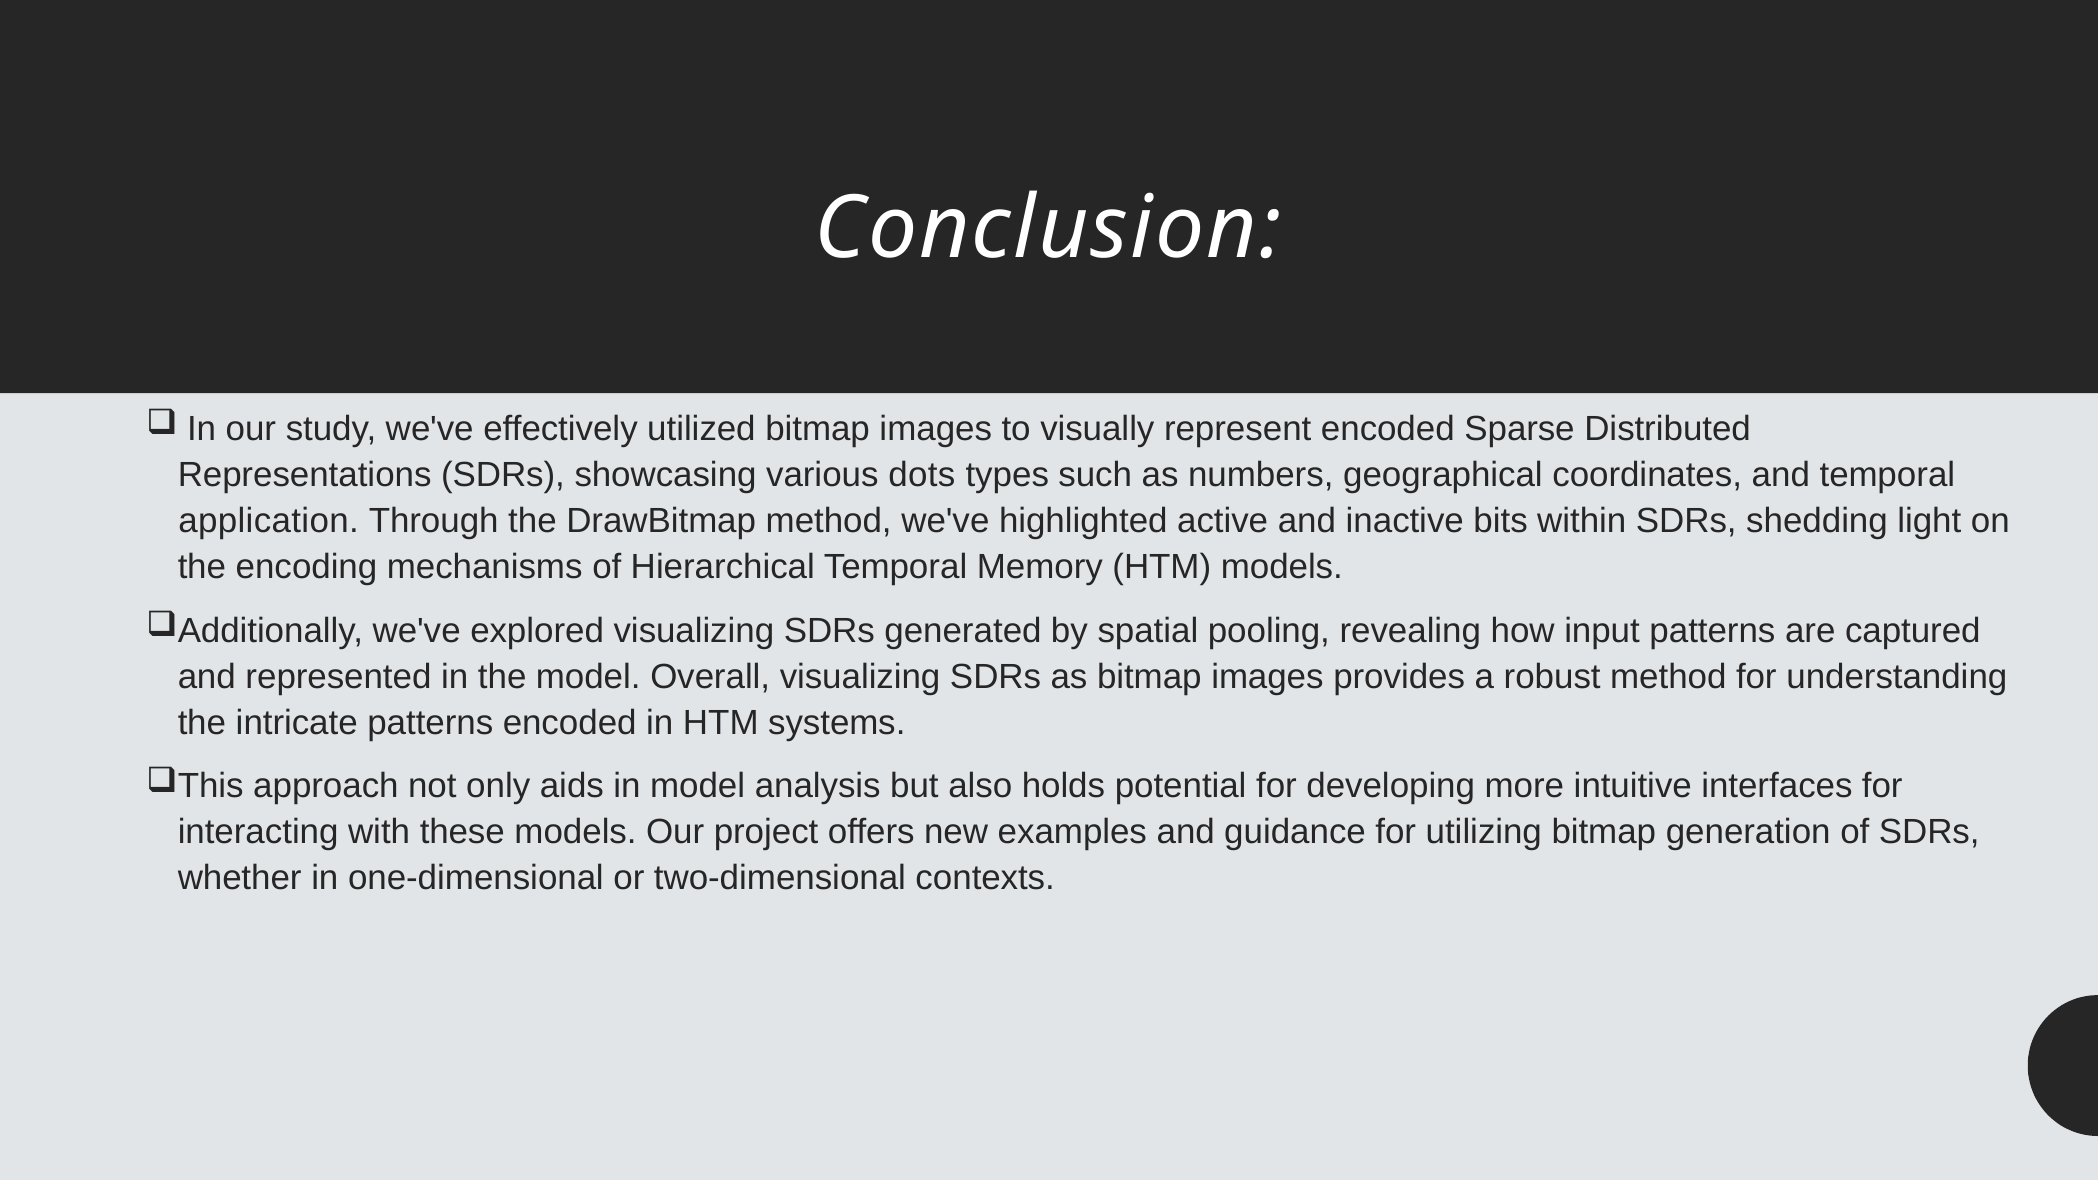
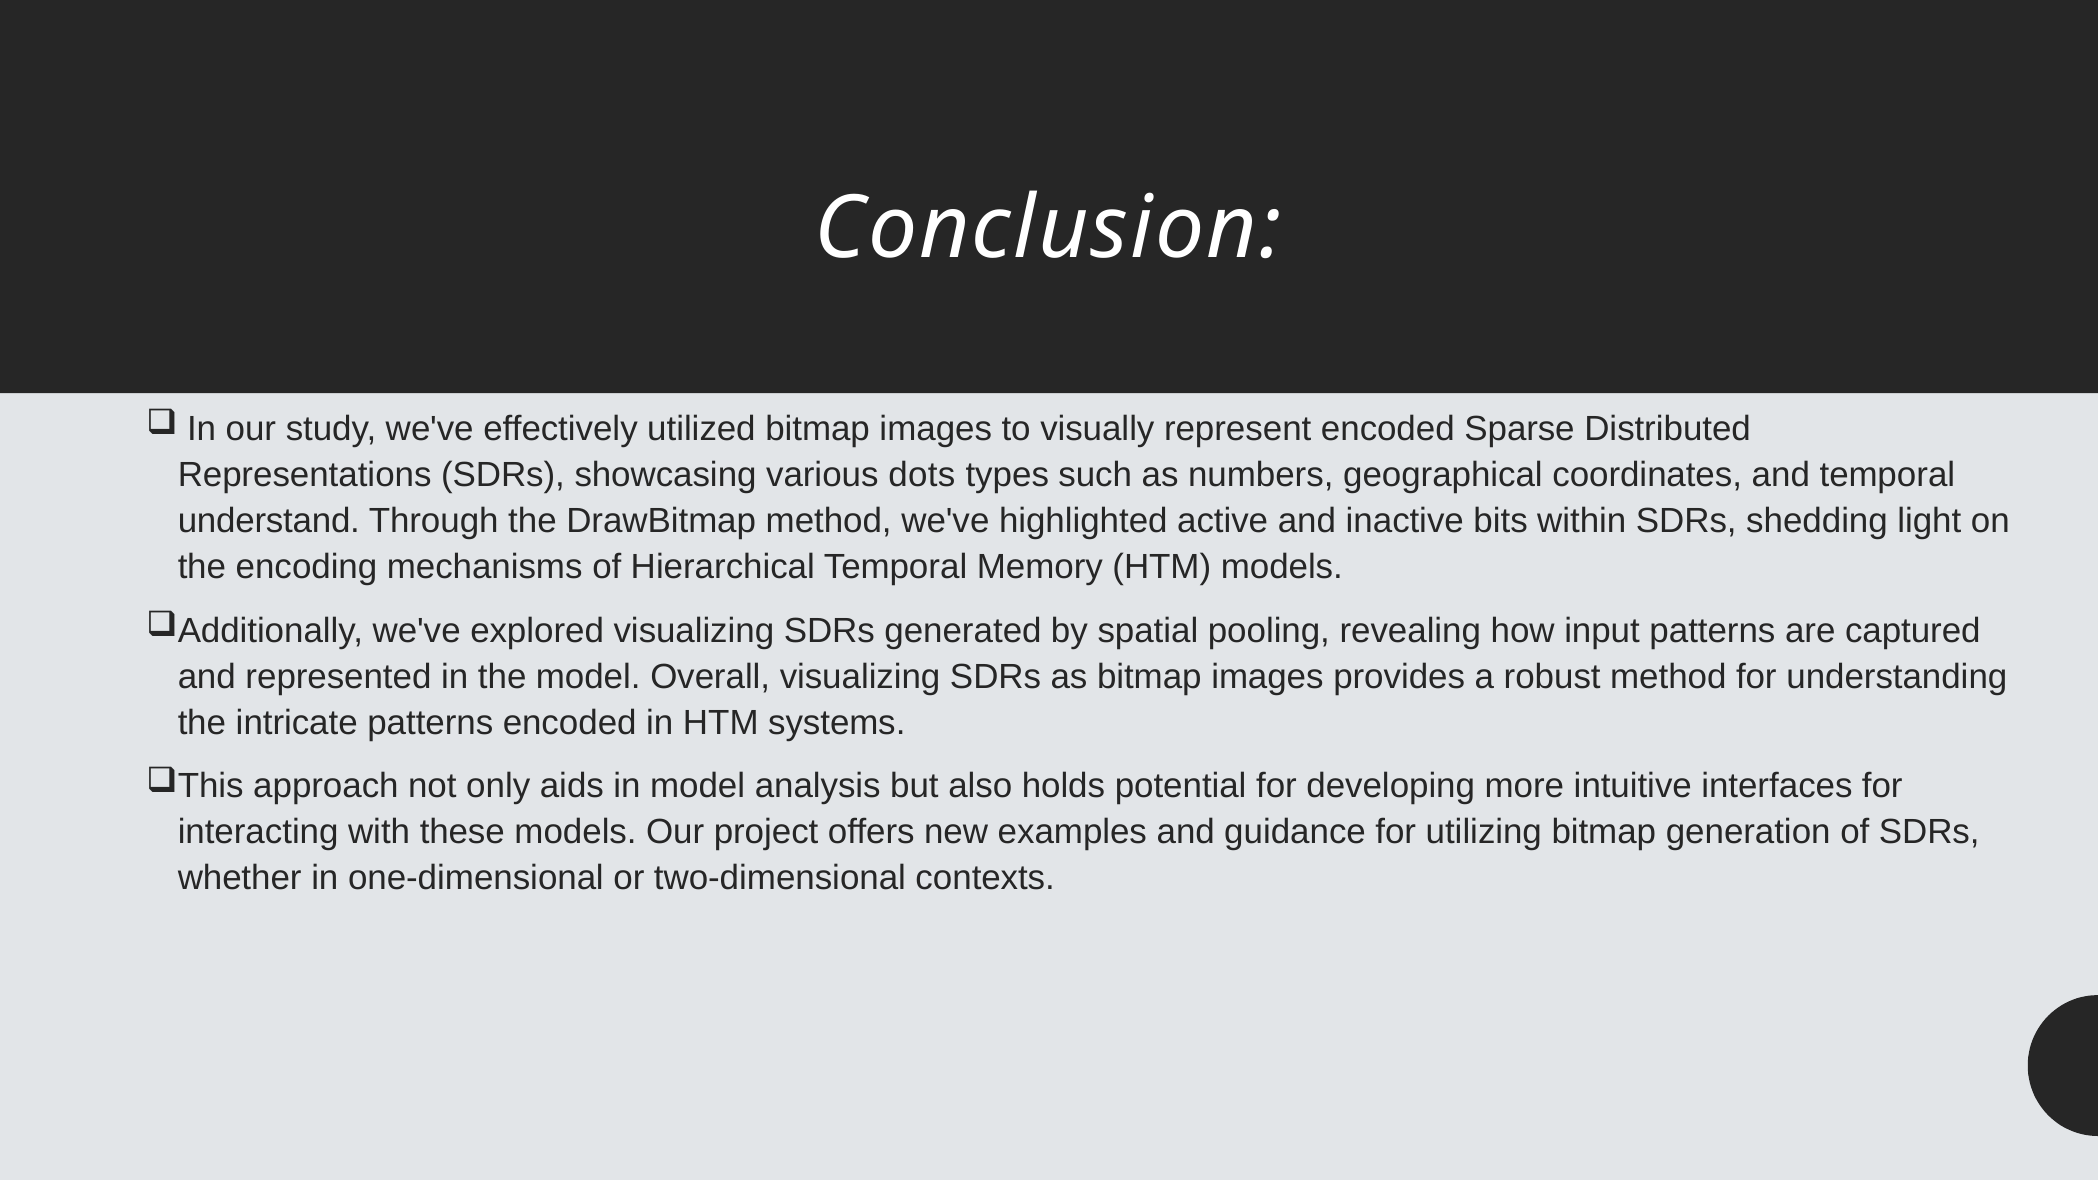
application: application -> understand (269, 521)
